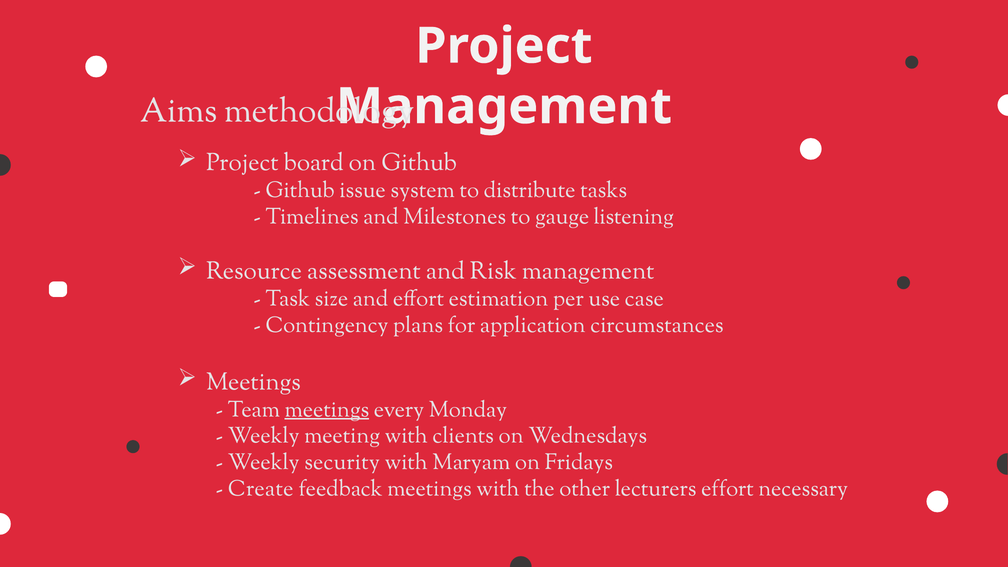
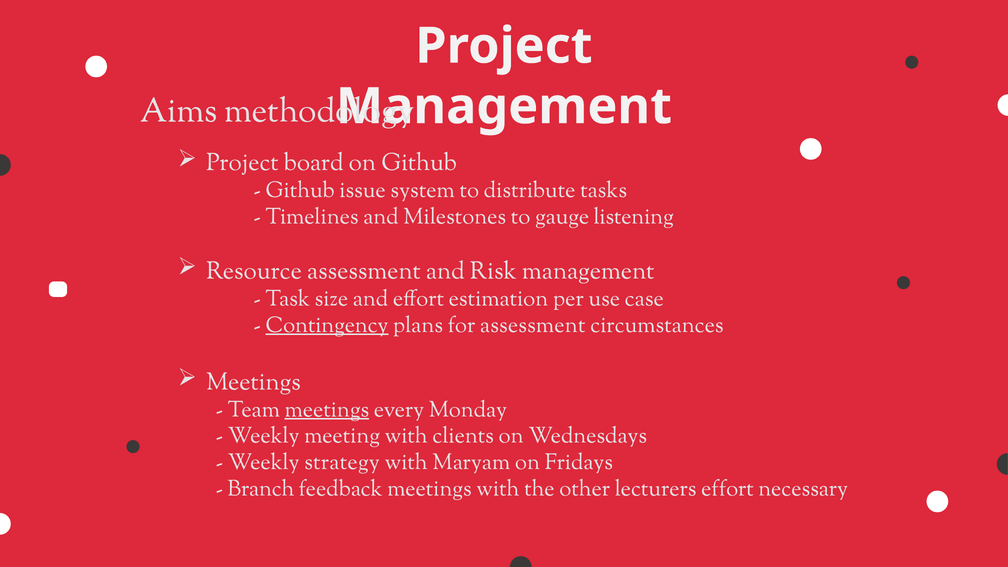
Contingency underline: none -> present (327, 325)
for application: application -> assessment (533, 325)
security: security -> strategy (342, 462)
Create: Create -> Branch (261, 489)
